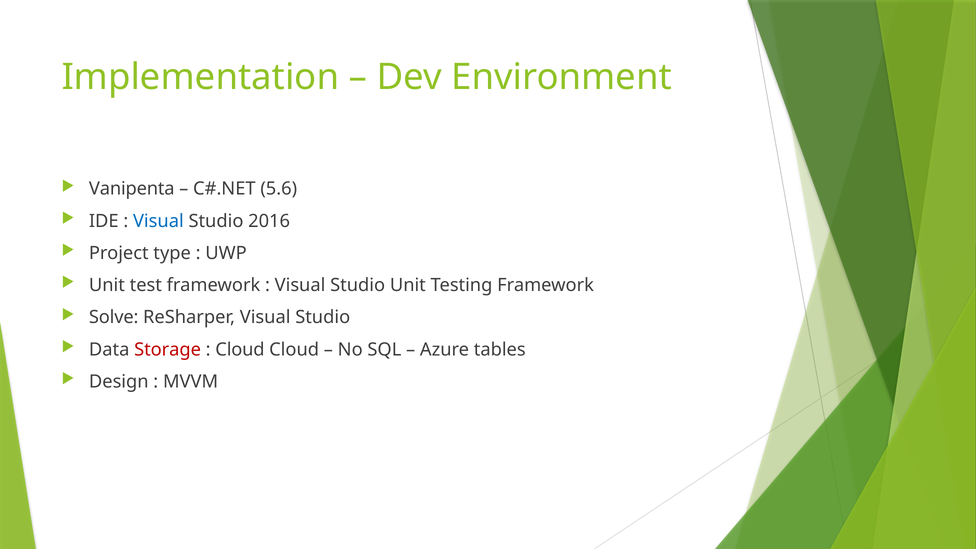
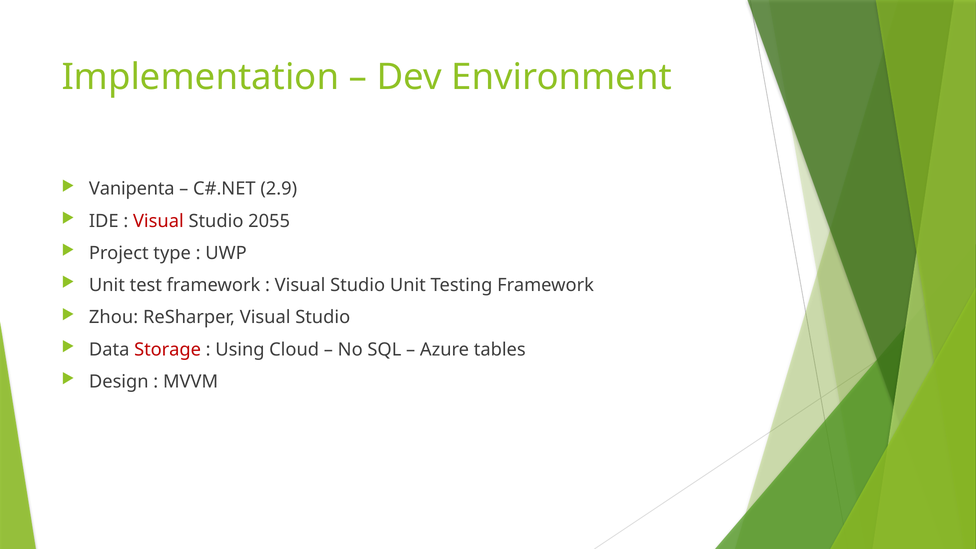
5.6: 5.6 -> 2.9 (279, 189)
Visual colour: blue -> red (158, 221)
2016: 2016 -> 2055 (269, 221)
Solve: Solve -> Zhou (114, 317)
Cloud: Cloud -> Using (240, 350)
